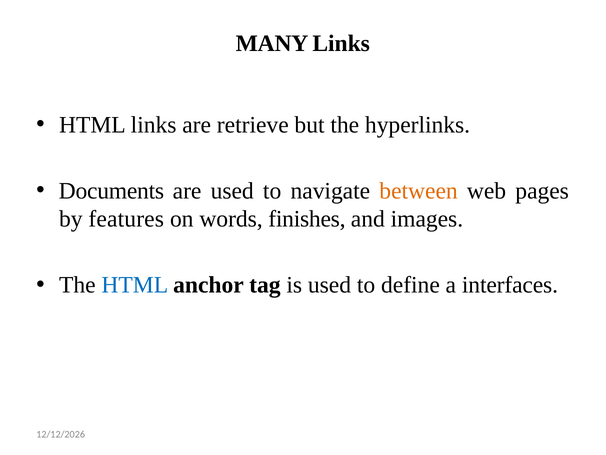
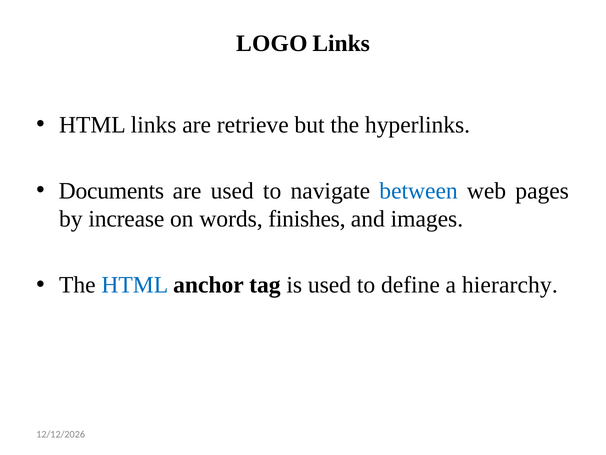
MANY: MANY -> LOGO (272, 44)
between colour: orange -> blue (419, 191)
features: features -> increase (126, 219)
interfaces: interfaces -> hierarchy (510, 285)
